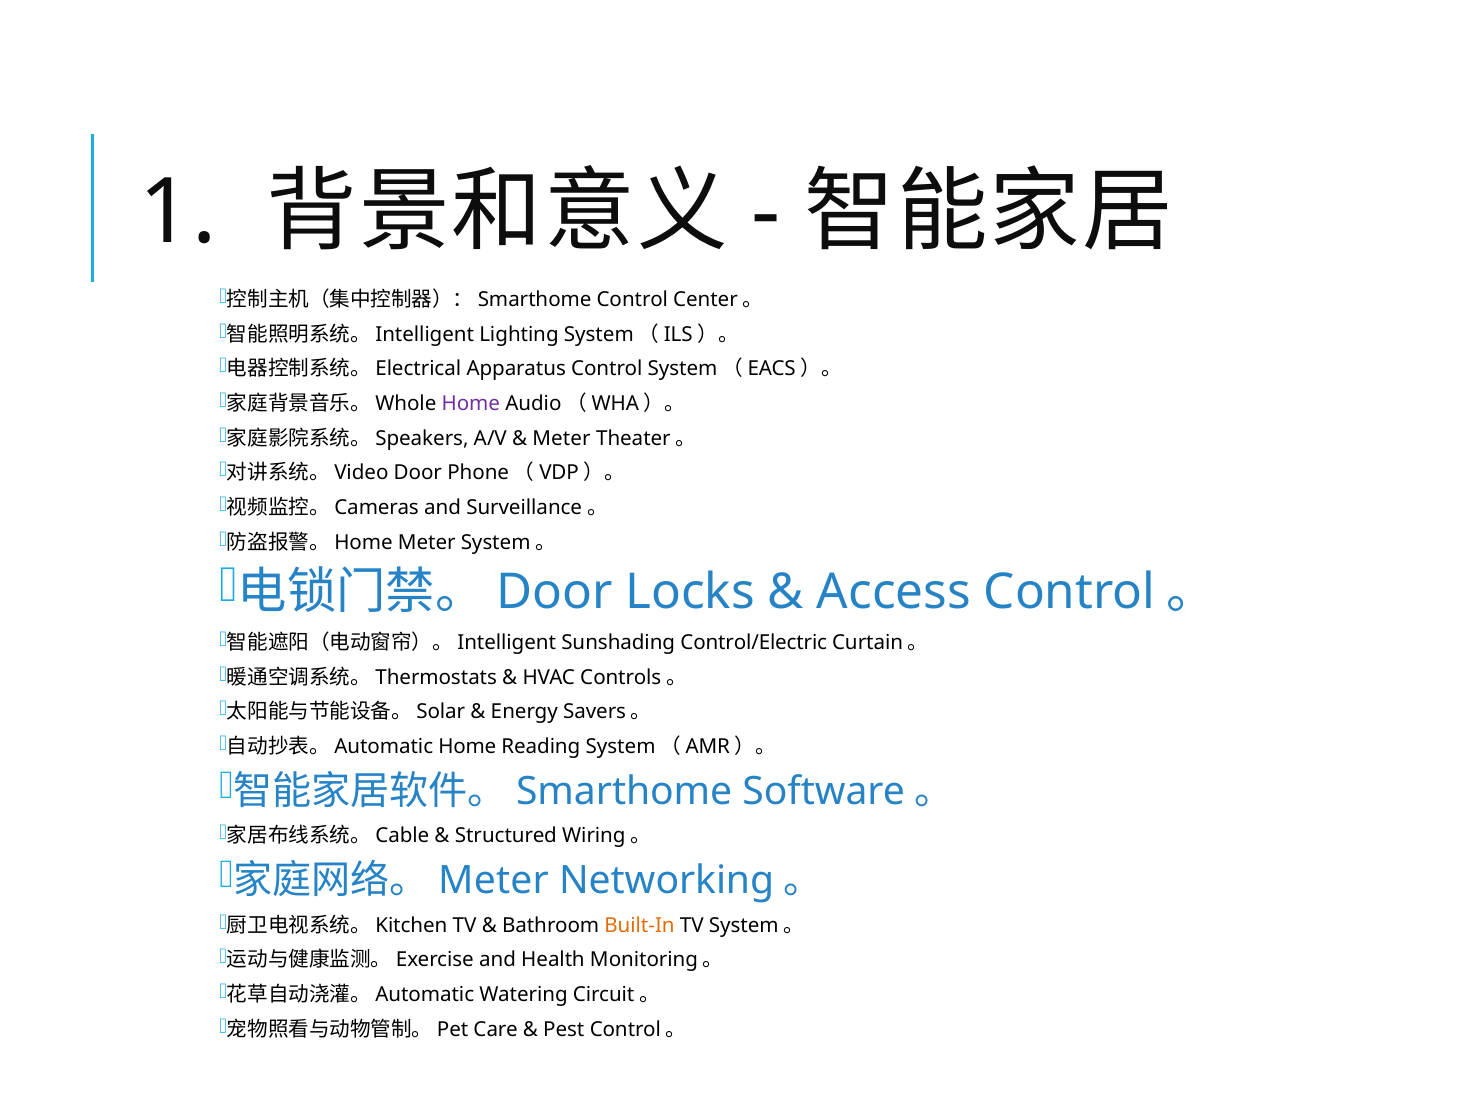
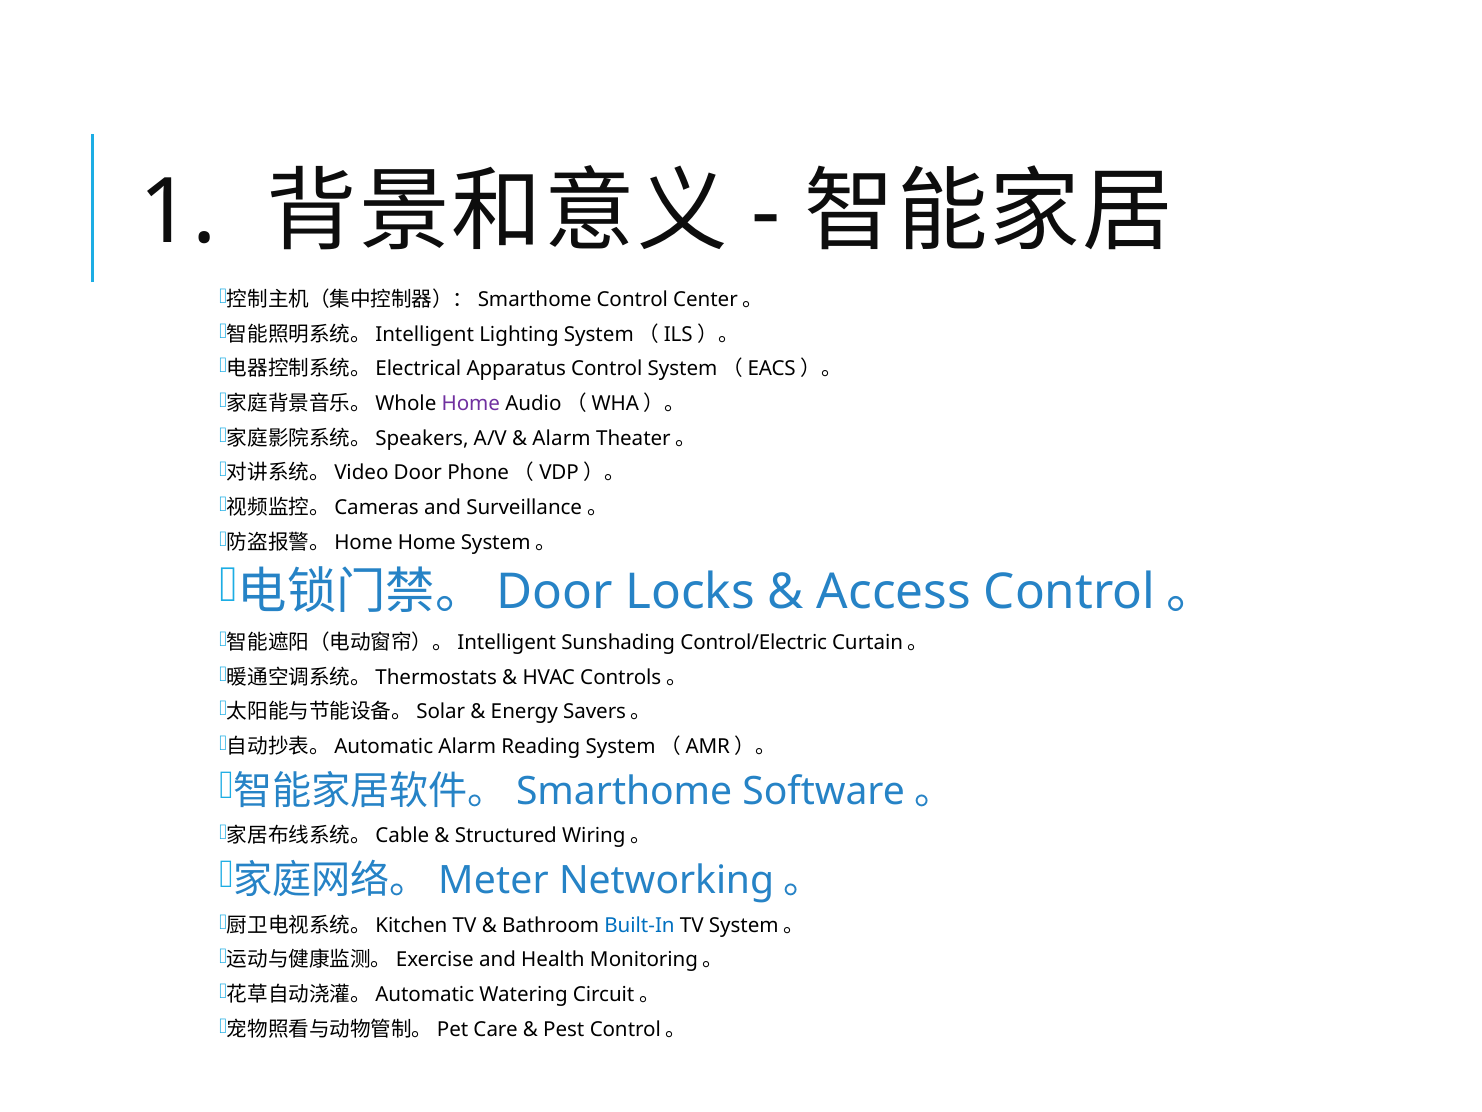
Meter: Meter -> Alarm (562, 438)
Meter: Meter -> Home (427, 542)
Home: Home -> Alarm (467, 746)
Built-In colour: orange -> blue (640, 925)
